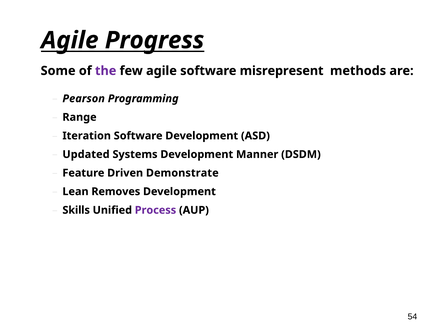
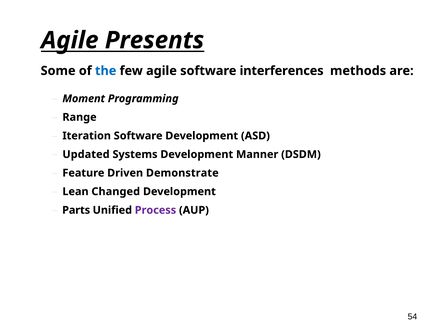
Progress: Progress -> Presents (154, 40)
the colour: purple -> blue (106, 71)
misrepresent: misrepresent -> interferences (282, 71)
Pearson: Pearson -> Moment (84, 99)
Removes: Removes -> Changed (116, 192)
Skills: Skills -> Parts (76, 210)
